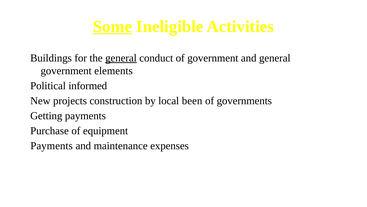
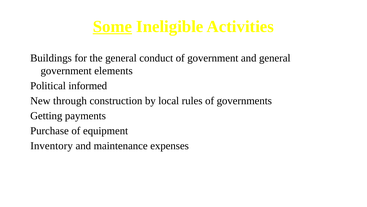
general underline: present -> none (121, 58)
projects: projects -> through (70, 101)
been: been -> rules (192, 101)
Payments: Payments -> Inventory (52, 146)
